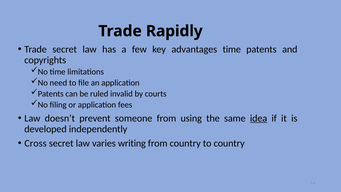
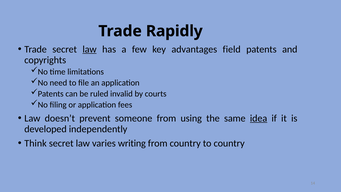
law underline: none -> present (90, 49)
advantages time: time -> field (232, 49)
Cross: Cross -> Think (36, 143)
